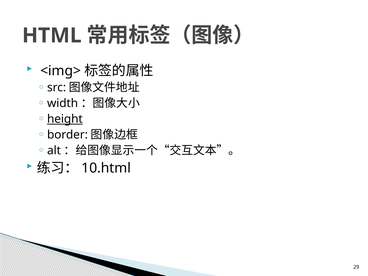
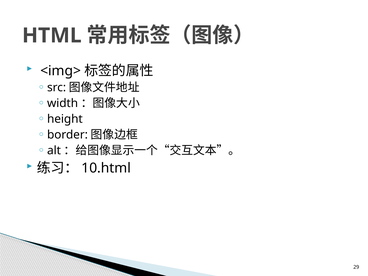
height underline: present -> none (65, 119)
